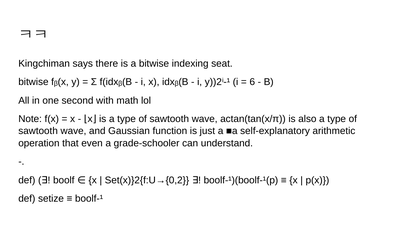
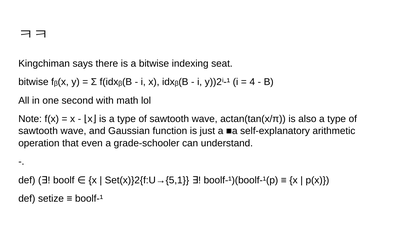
6: 6 -> 4 (252, 82)
Set(x)}2{f:U→{0,2: Set(x)}2{f:U→{0,2 -> Set(x)}2{f:U→{5,1 (147, 181)
